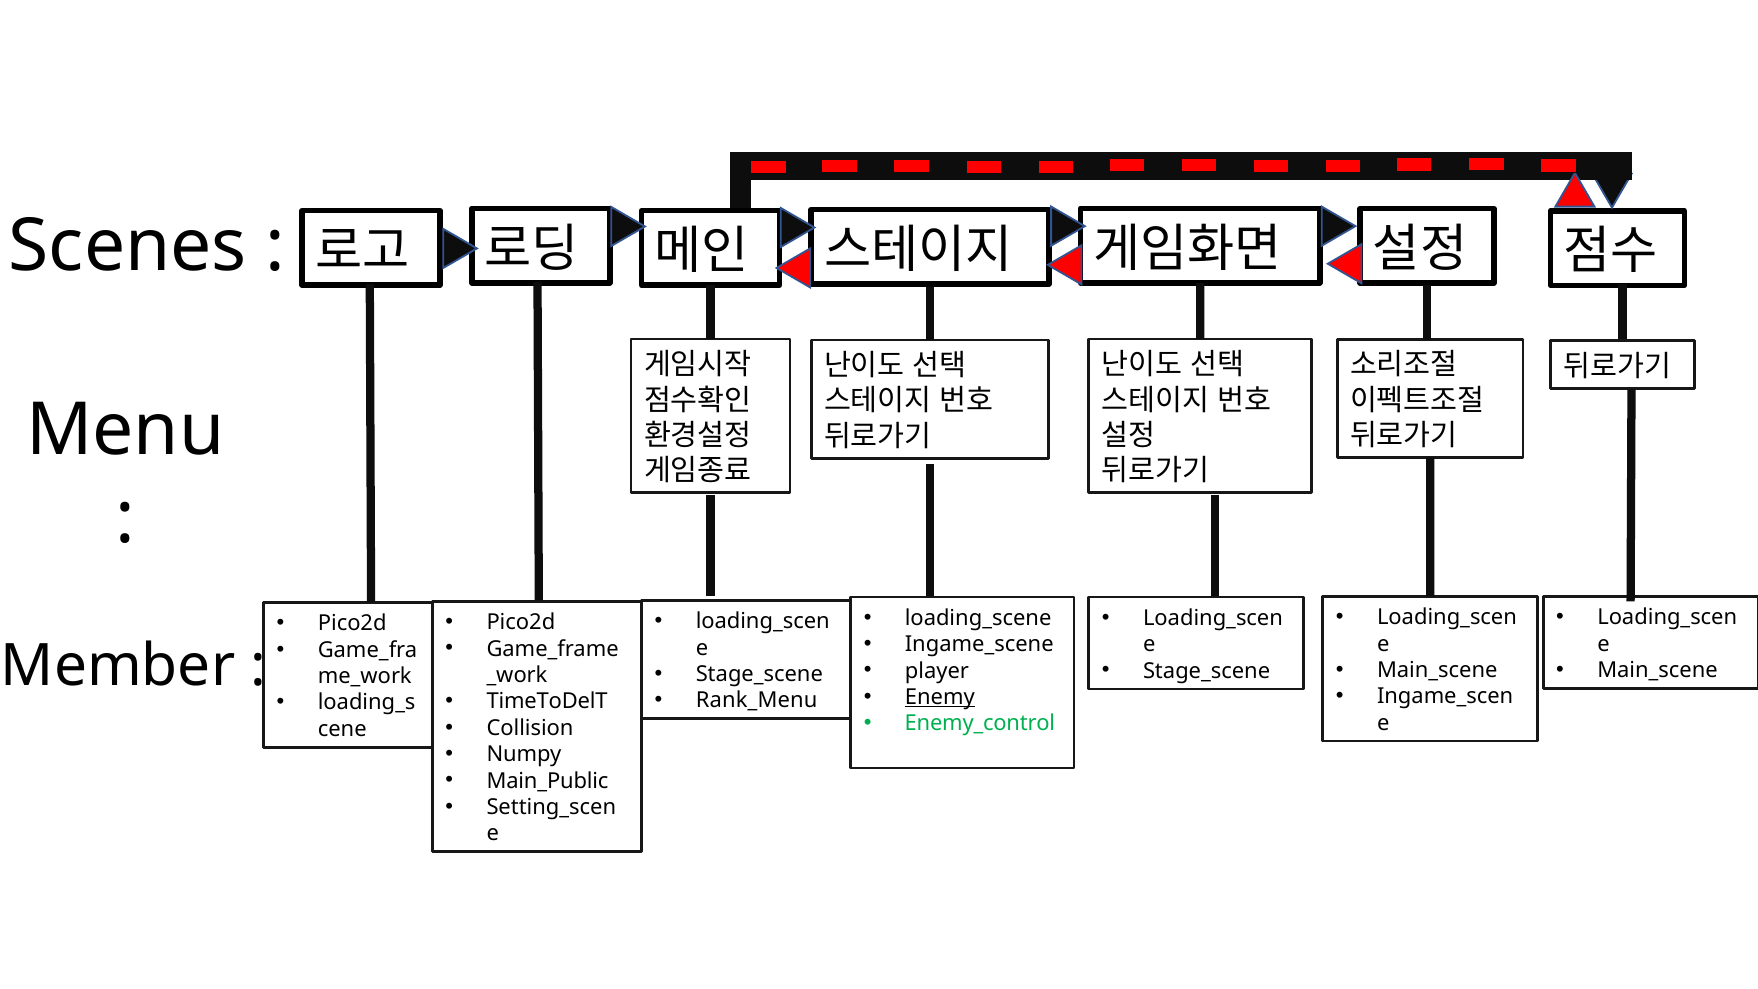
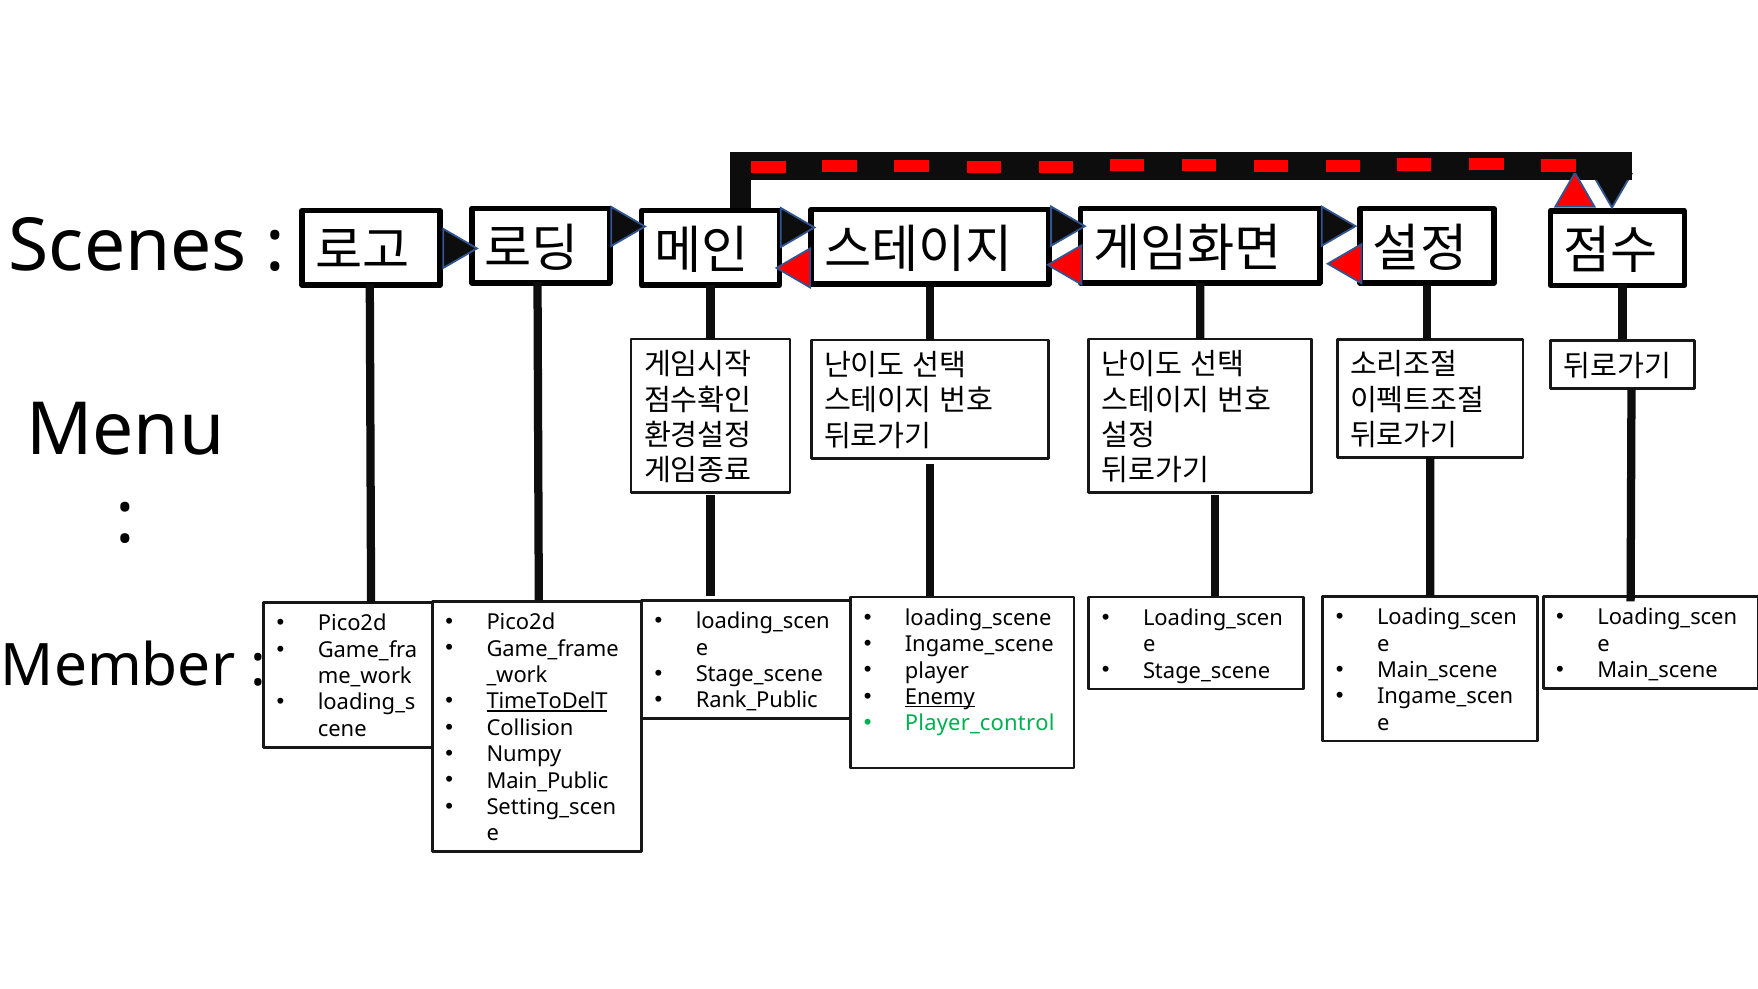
Rank_Menu: Rank_Menu -> Rank_Public (757, 701)
TimeToDelT underline: none -> present (547, 702)
Enemy_control: Enemy_control -> Player_control (980, 724)
